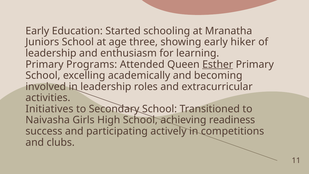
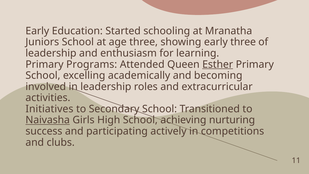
early hiker: hiker -> three (243, 42)
Naivasha underline: none -> present (48, 120)
readiness: readiness -> nurturing (232, 120)
